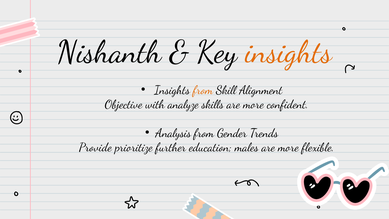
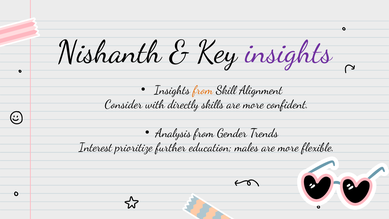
insights colour: orange -> purple (289, 51)
Objective: Objective -> Consider (124, 104)
analyze: analyze -> directly (183, 104)
Provide: Provide -> Interest (95, 147)
